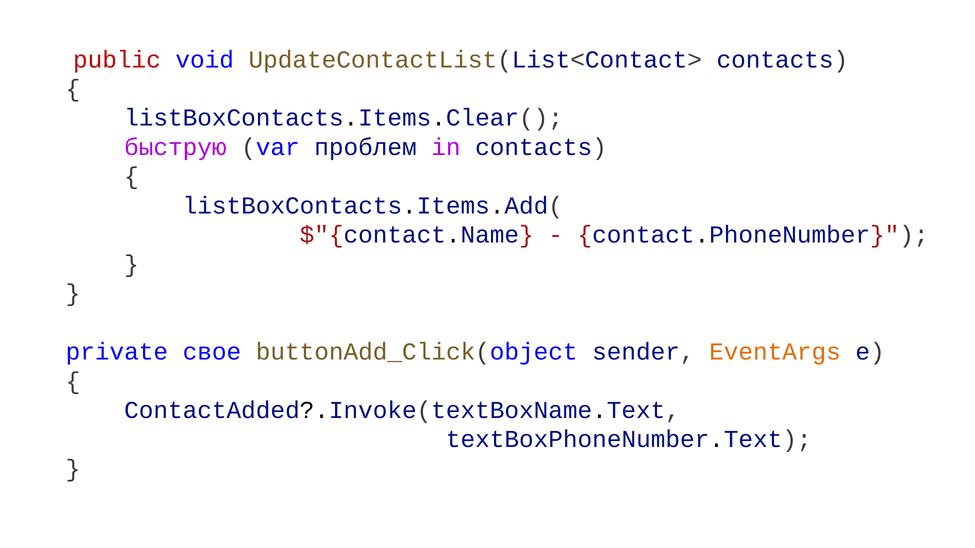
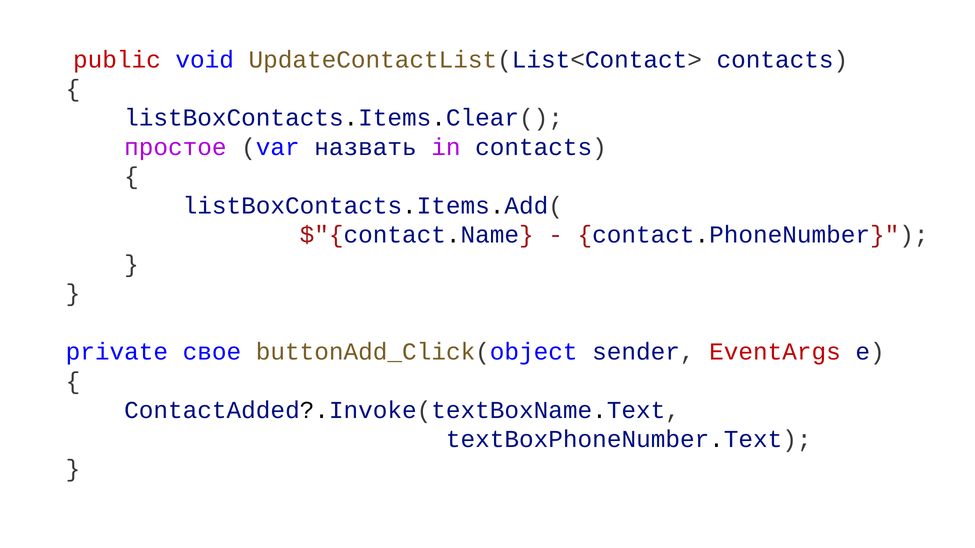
быструю: быструю -> простое (175, 147)
проблем: проблем -> назвать (366, 147)
EventArgs colour: orange -> red (775, 352)
